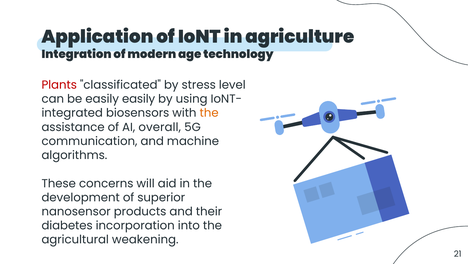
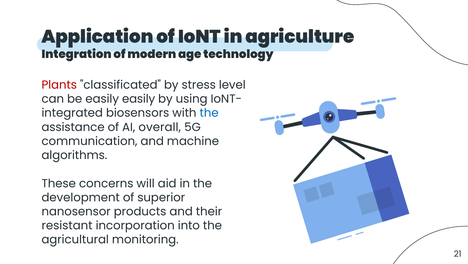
the colour: orange -> blue (209, 113)
diabetes: diabetes -> resistant (67, 225)
weakening: weakening -> monitoring (145, 239)
